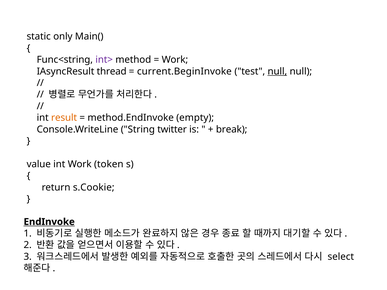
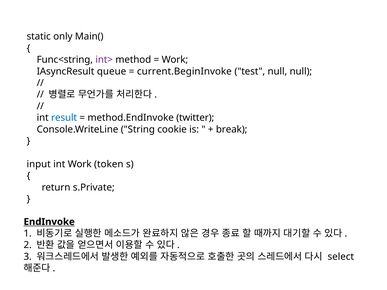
thread: thread -> queue (112, 71)
null underline: present -> none (277, 71)
result colour: orange -> blue (64, 118)
empty: empty -> twitter (195, 118)
twitter: twitter -> cookie (172, 129)
value: value -> input (39, 164)
s.Cookie: s.Cookie -> s.Private (94, 187)
